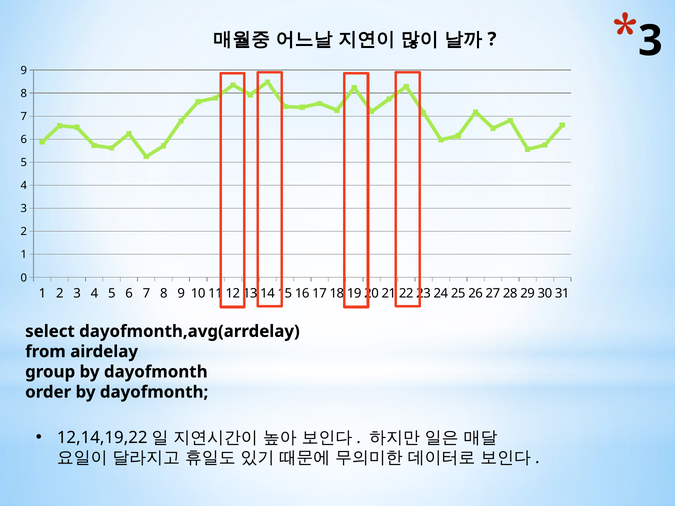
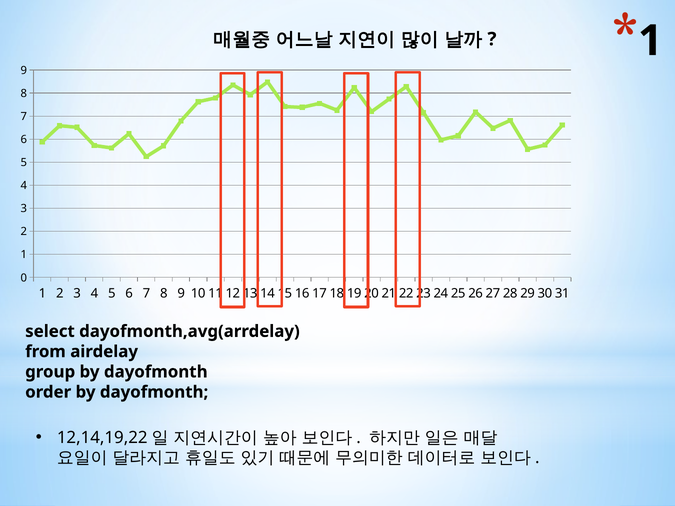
3: 3 -> 1 (650, 41)
